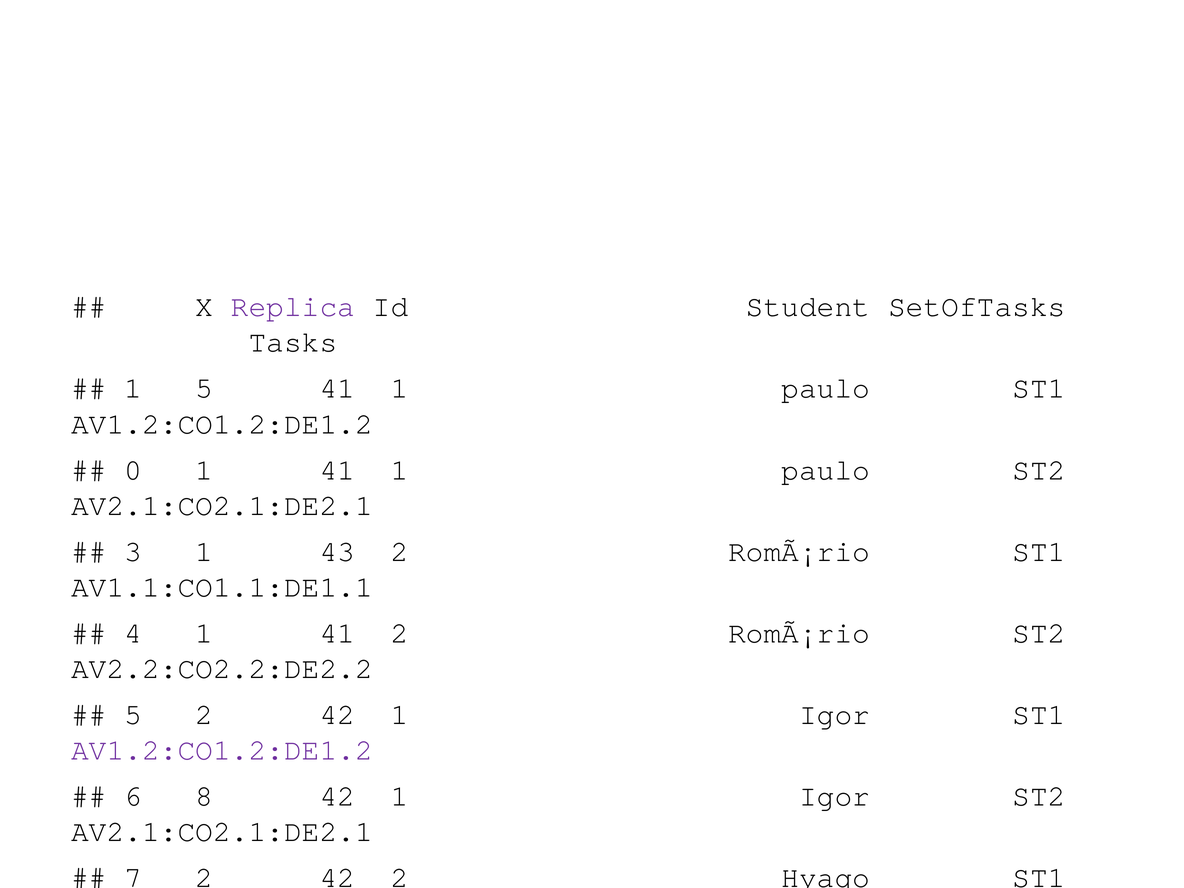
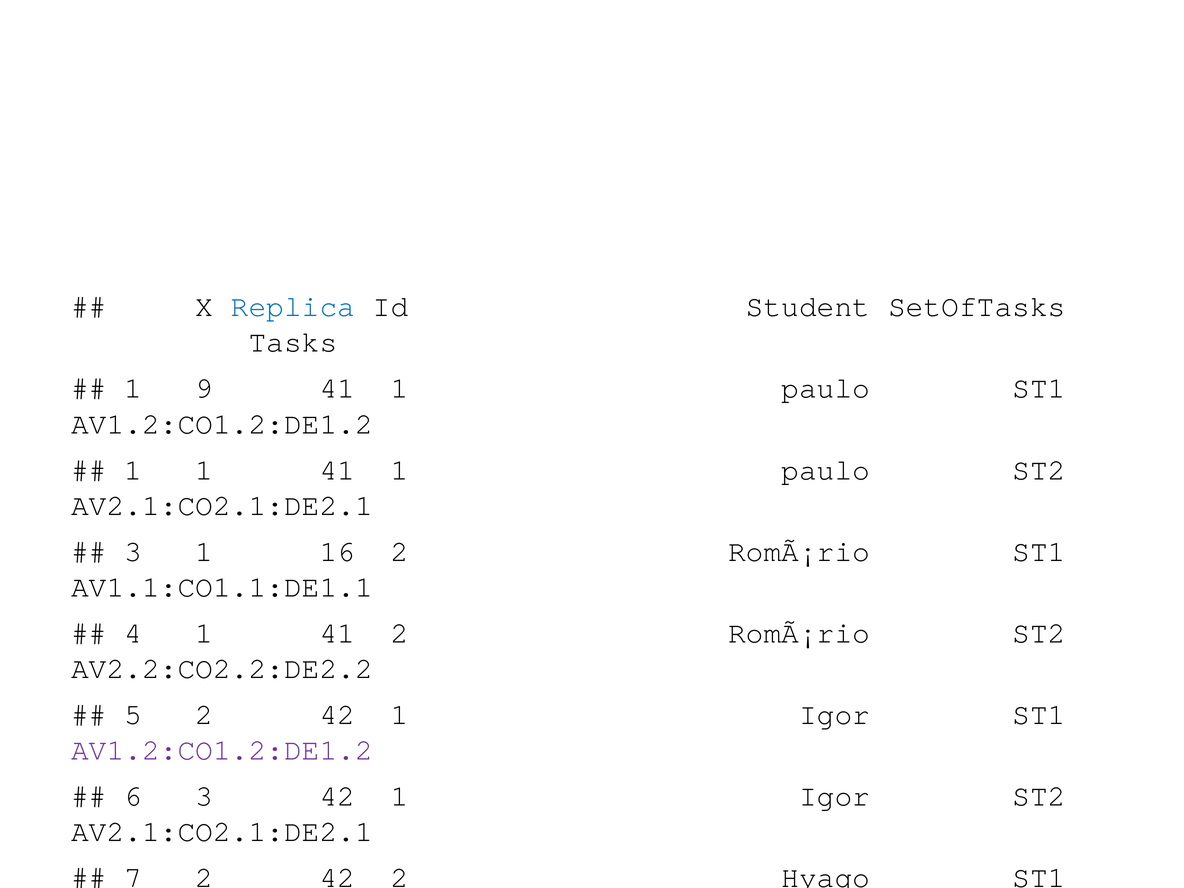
Replica colour: purple -> blue (293, 307)
1 5: 5 -> 9 (204, 388)
0: 0 -> 1 (133, 470)
1 43: 43 -> 16 (337, 551)
6 8: 8 -> 3 (204, 796)
